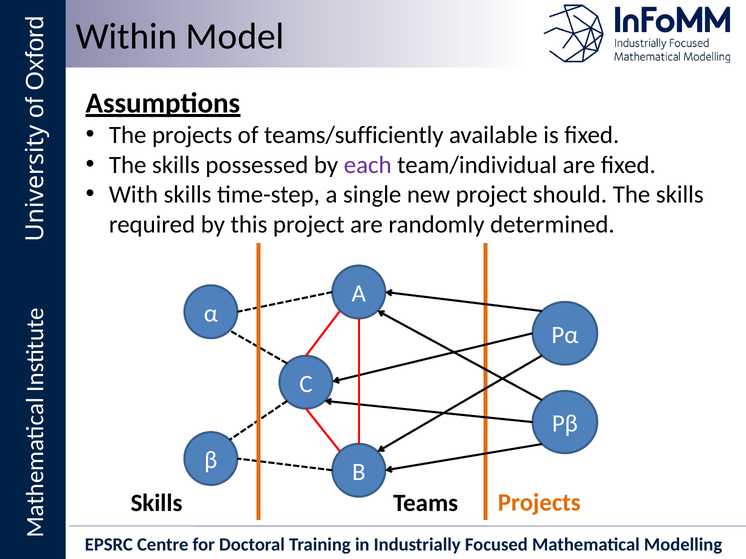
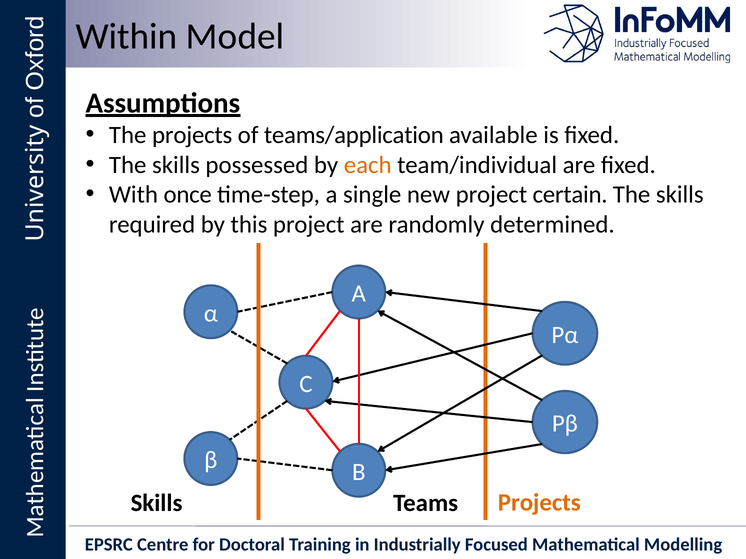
teams/sufficiently: teams/sufficiently -> teams/application (354, 135)
each colour: purple -> orange (368, 165)
With skills: skills -> once (188, 195)
should: should -> certain (570, 195)
